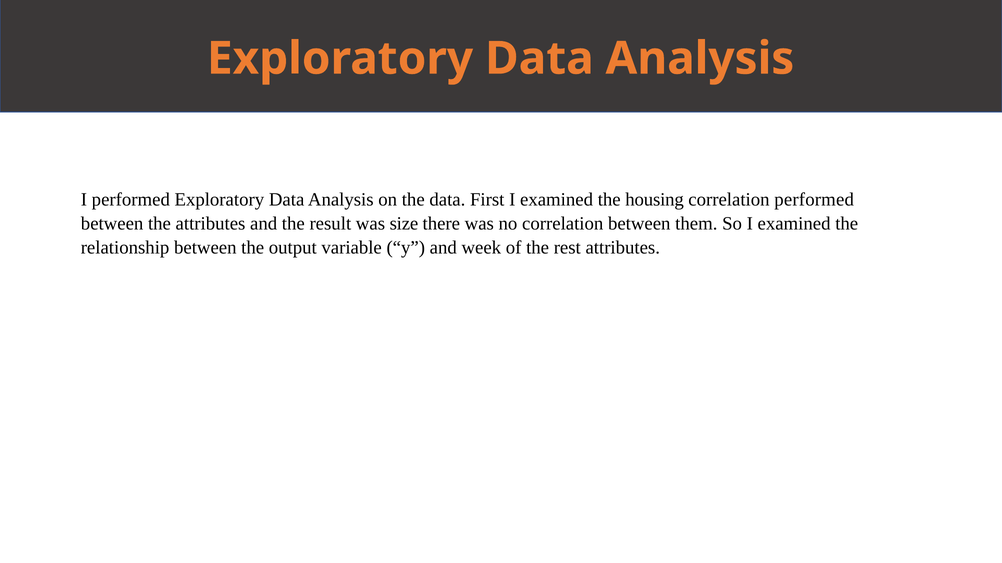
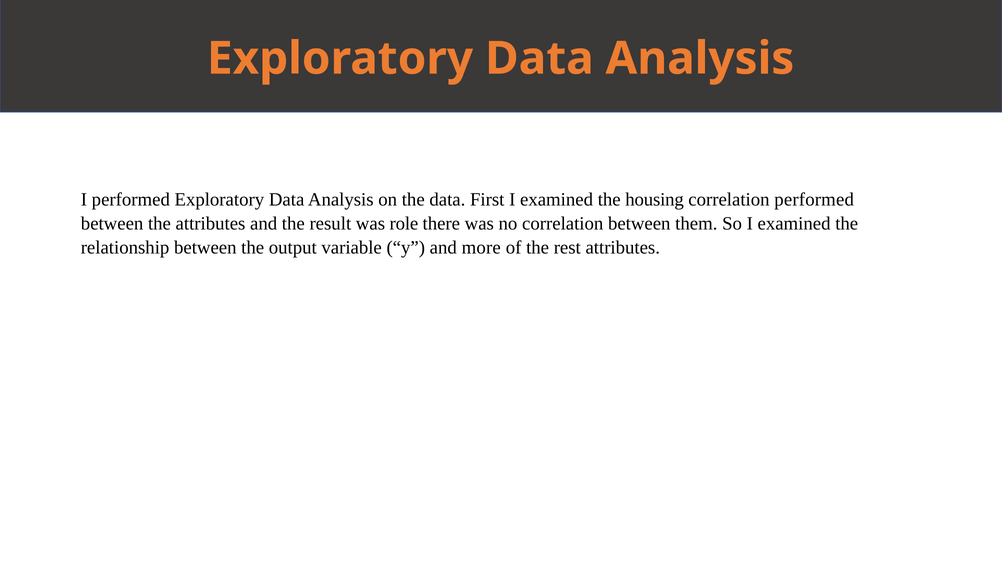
size: size -> role (404, 224)
week: week -> more (481, 248)
